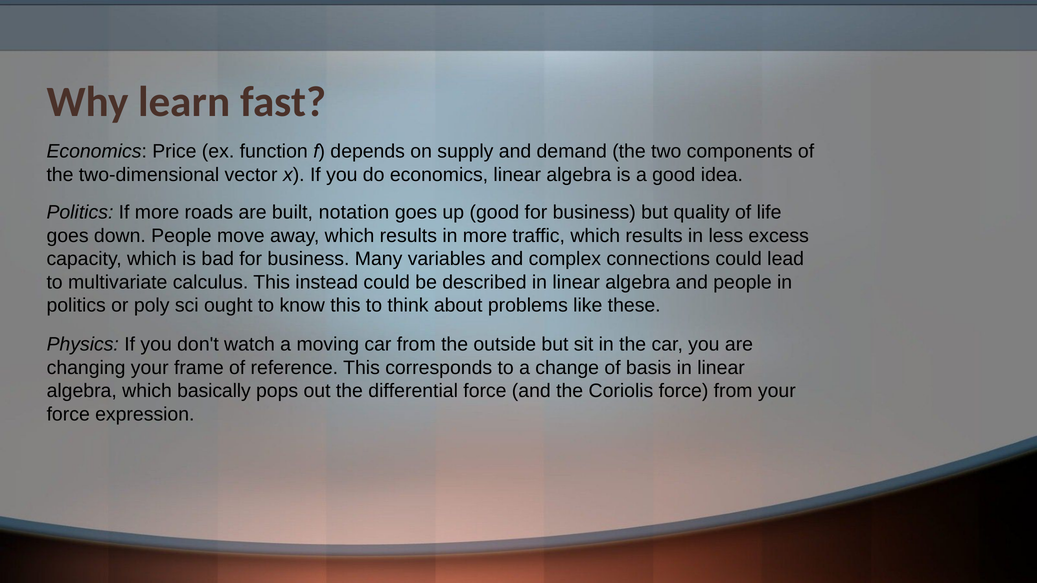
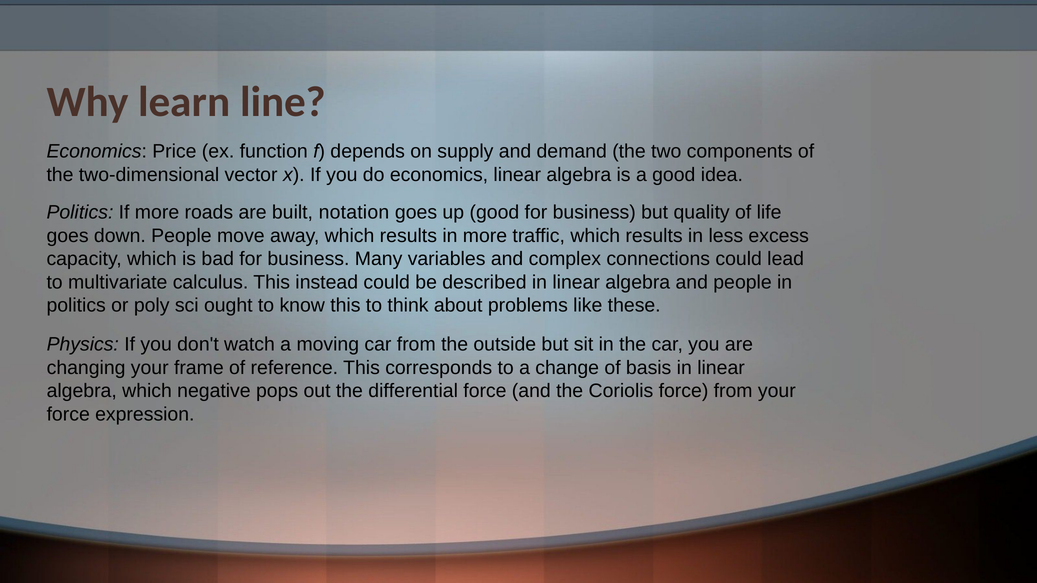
fast: fast -> line (283, 102)
basically: basically -> negative (214, 391)
